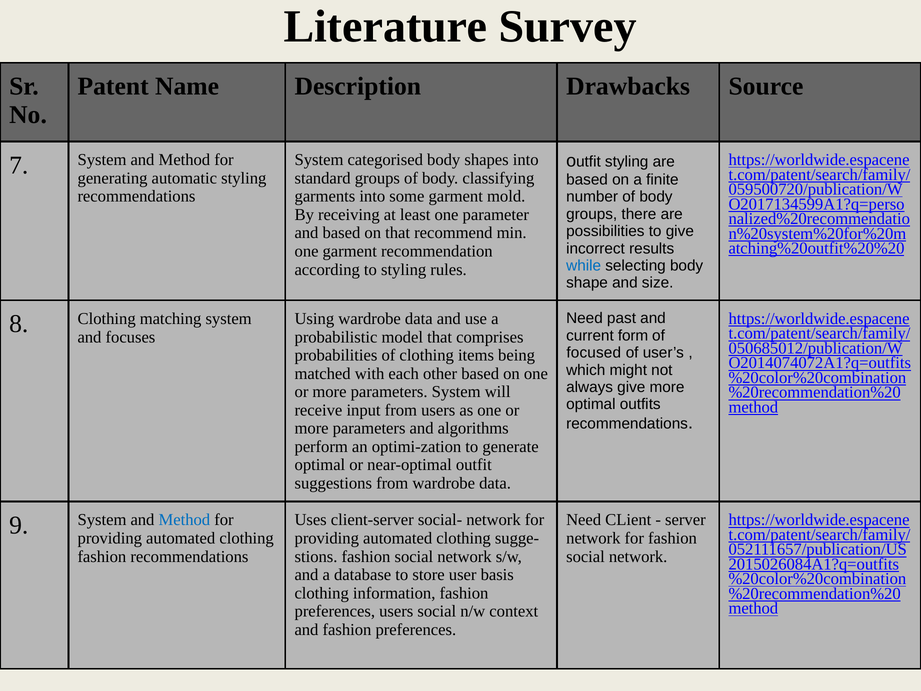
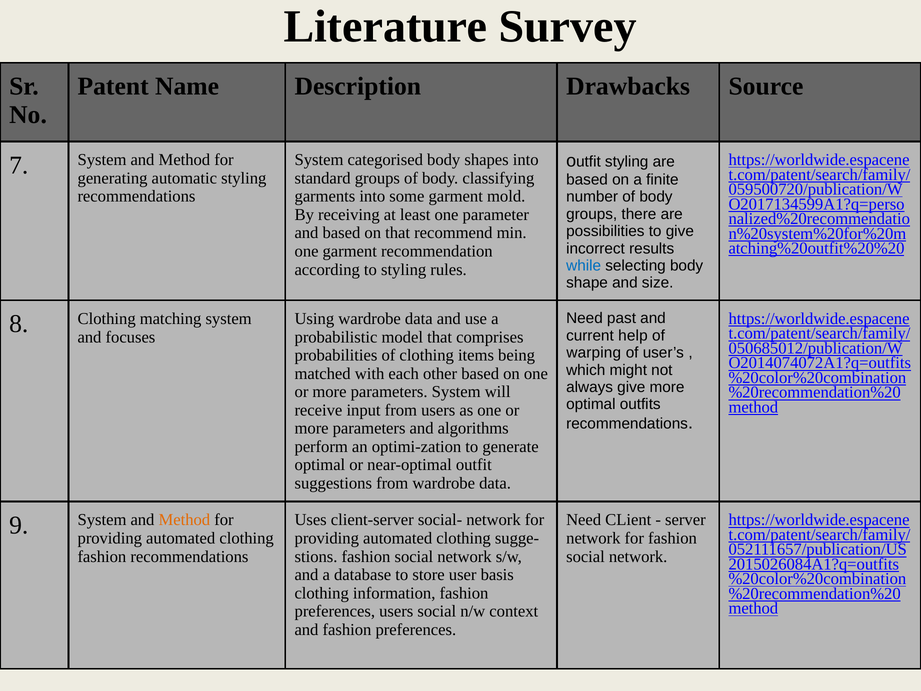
form: form -> help (633, 335)
focused: focused -> warping (594, 353)
Method colour: blue -> orange (184, 520)
